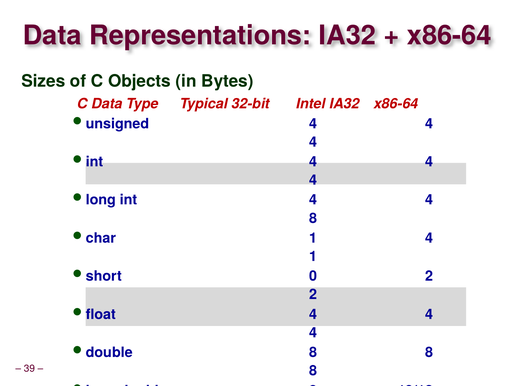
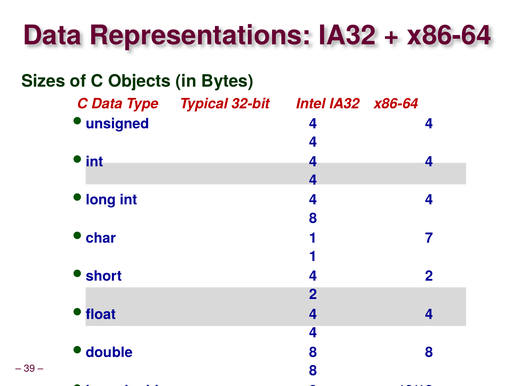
1 4: 4 -> 7 (429, 238)
short 0: 0 -> 4 (313, 276)
